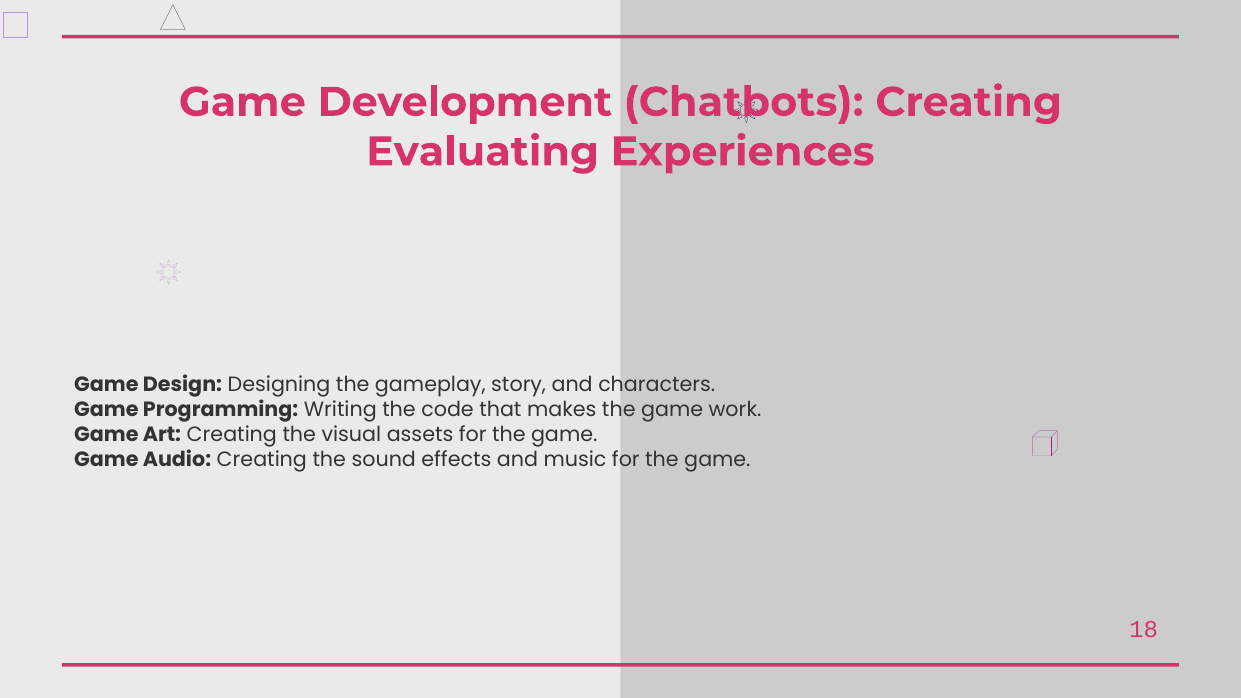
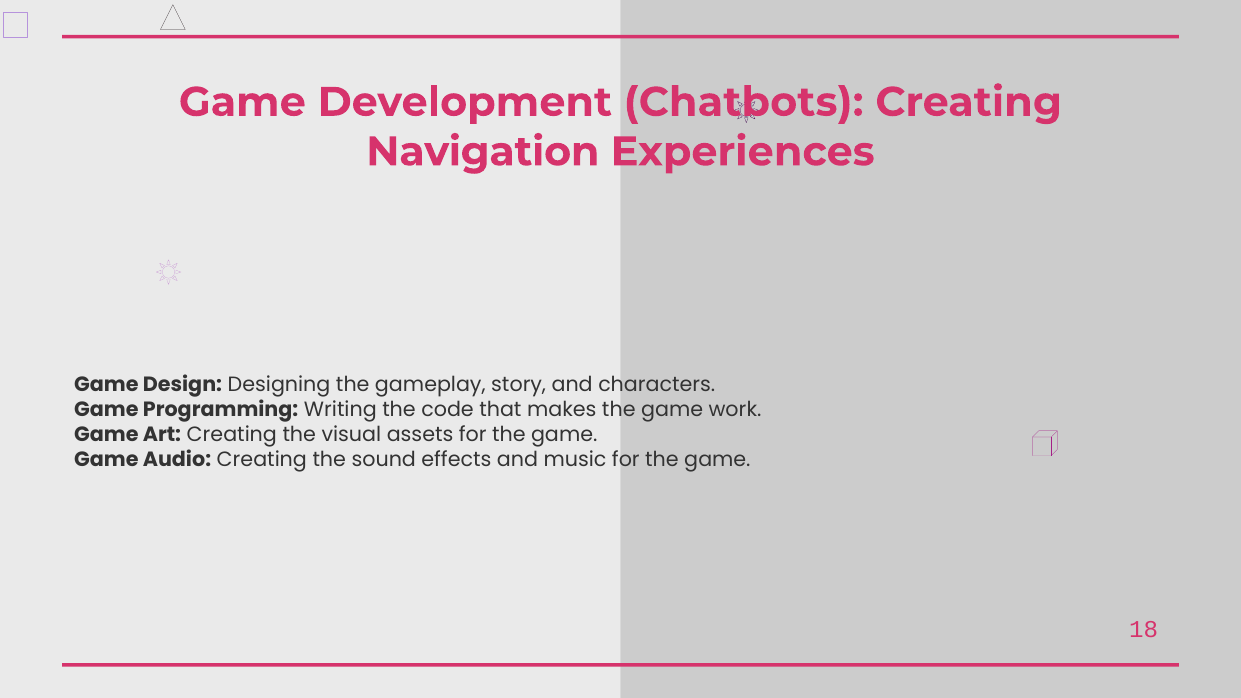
Evaluating: Evaluating -> Navigation (483, 152)
